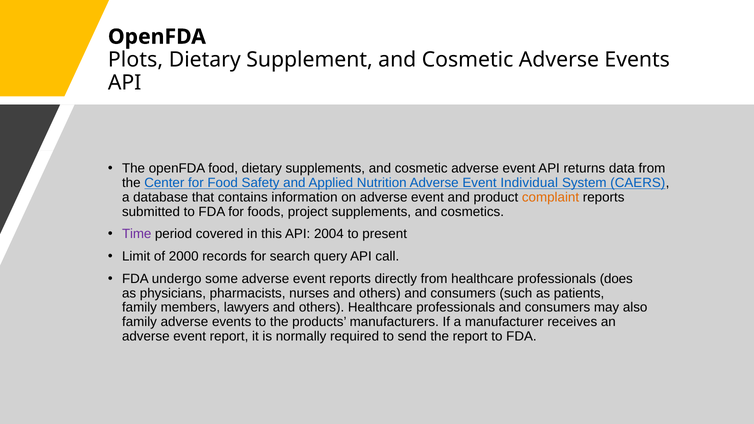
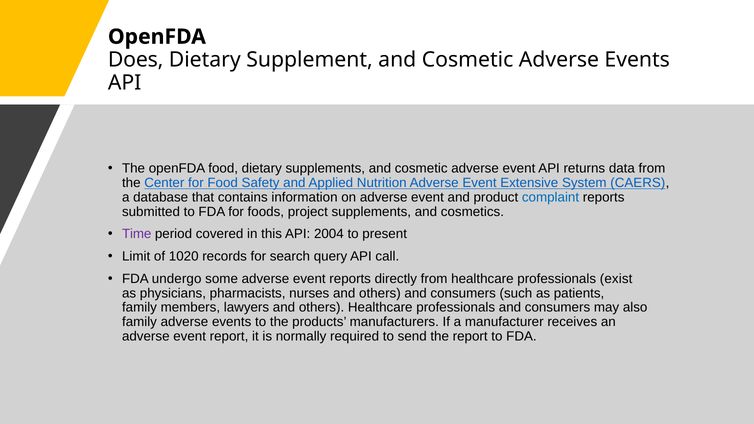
Plots: Plots -> Does (136, 60)
Individual: Individual -> Extensive (529, 183)
complaint colour: orange -> blue (551, 197)
2000: 2000 -> 1020 (184, 256)
does: does -> exist (616, 279)
